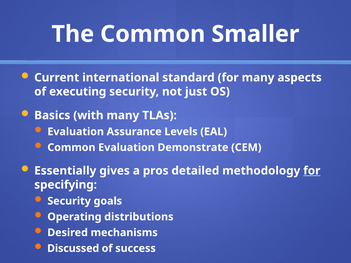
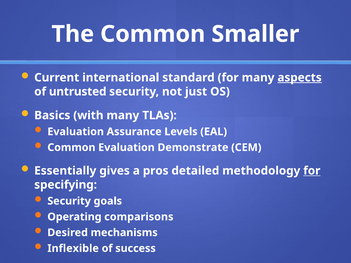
aspects underline: none -> present (300, 78)
executing: executing -> untrusted (78, 92)
distributions: distributions -> comparisons (139, 217)
Discussed: Discussed -> Inflexible (73, 249)
